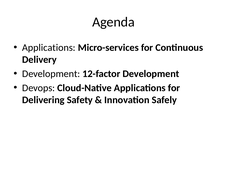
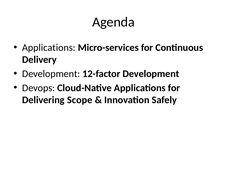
Safety: Safety -> Scope (80, 100)
